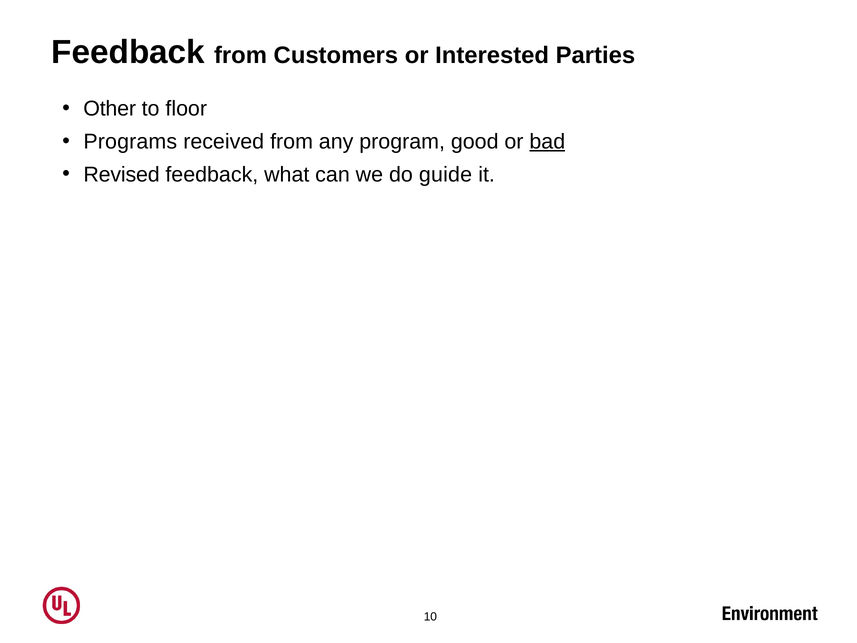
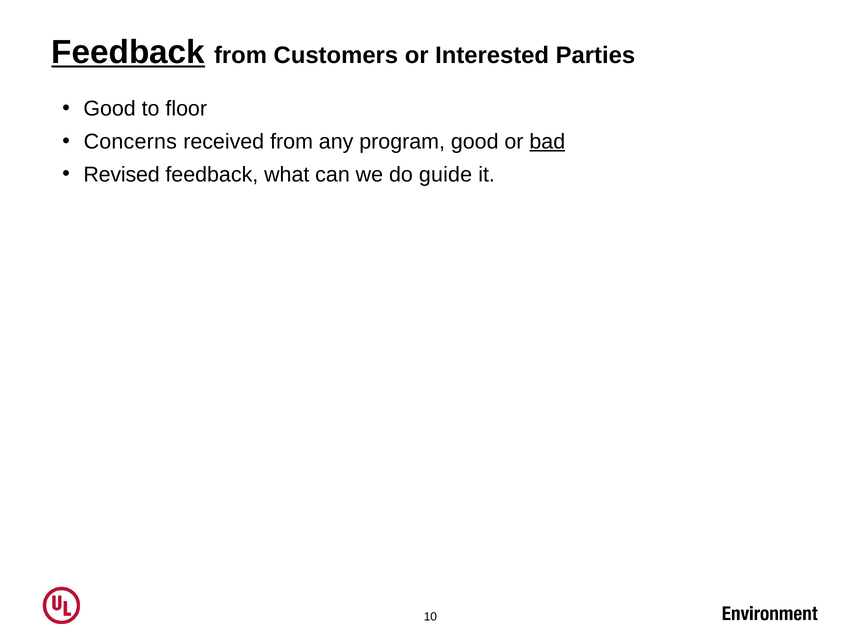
Feedback underline: none -> present (128, 52)
Other: Other -> Good (110, 109)
Programs: Programs -> Concerns (130, 142)
